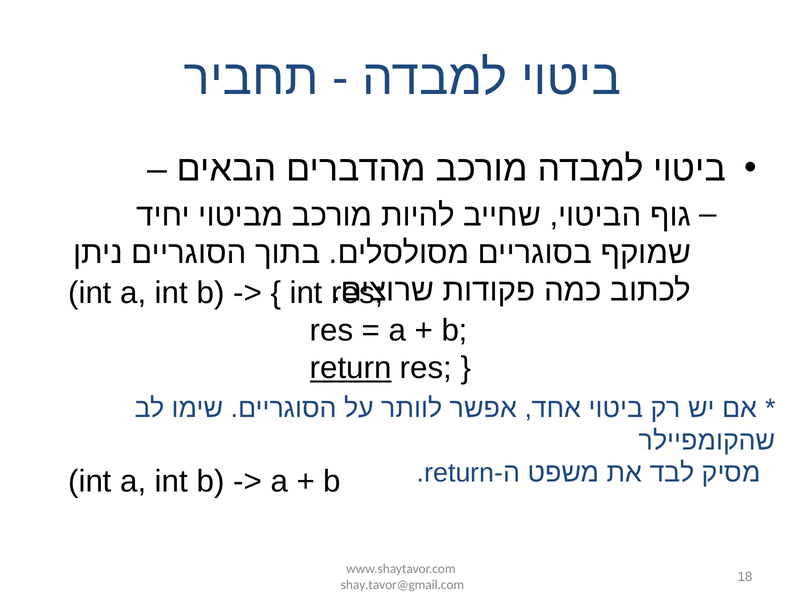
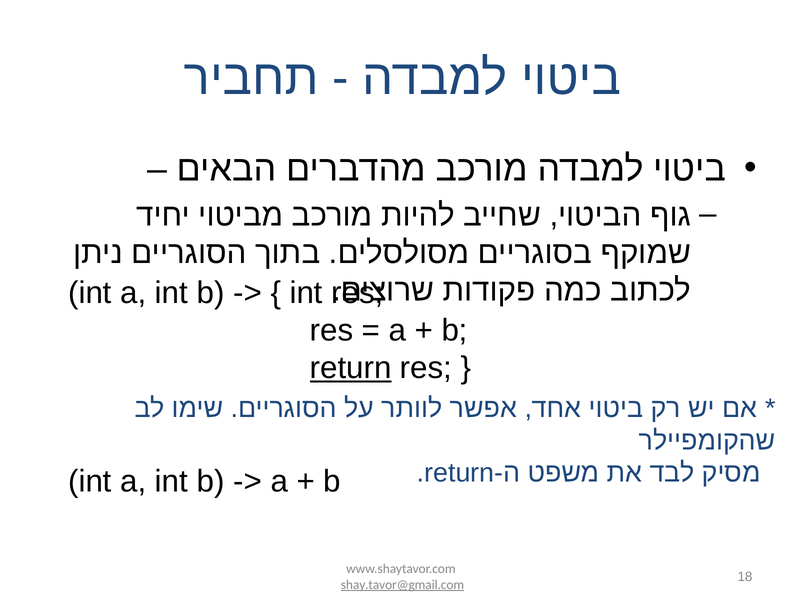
shay.tavor@gmail.com underline: none -> present (402, 585)
